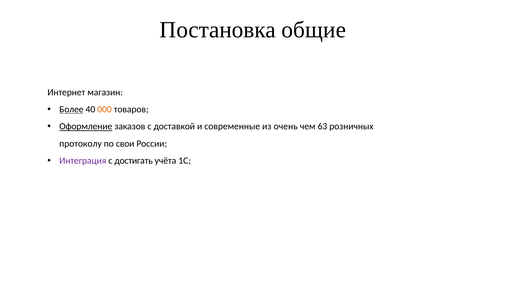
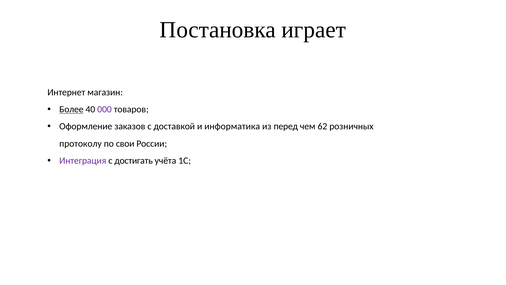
общие: общие -> играет (314, 30)
000 colour: orange -> purple (105, 109)
Оформление underline: present -> none (86, 126)
современные: современные -> информатика (232, 126)
очень: очень -> перед (286, 126)
63: 63 -> 62 (322, 126)
